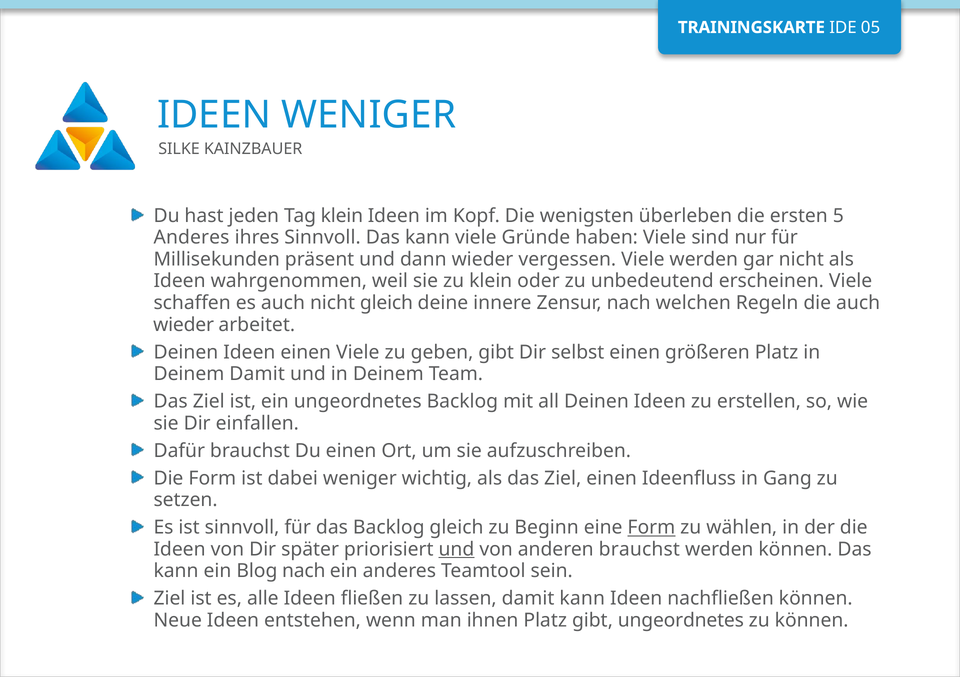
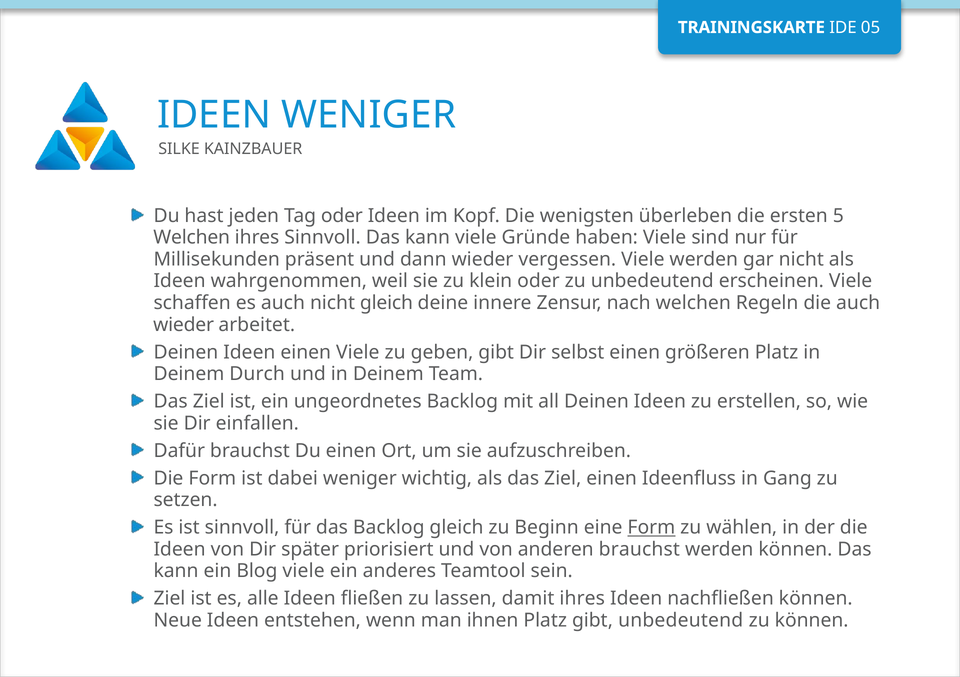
Tag klein: klein -> oder (342, 216)
Anderes: Anderes -> Welchen (192, 237)
Deinem Damit: Damit -> Durch (257, 374)
und underline: present -> none (456, 549)
Blog nach: nach -> viele (304, 571)
damit kann: kann -> ihres (582, 598)
gibt ungeordnetes: ungeordnetes -> unbedeutend (681, 620)
